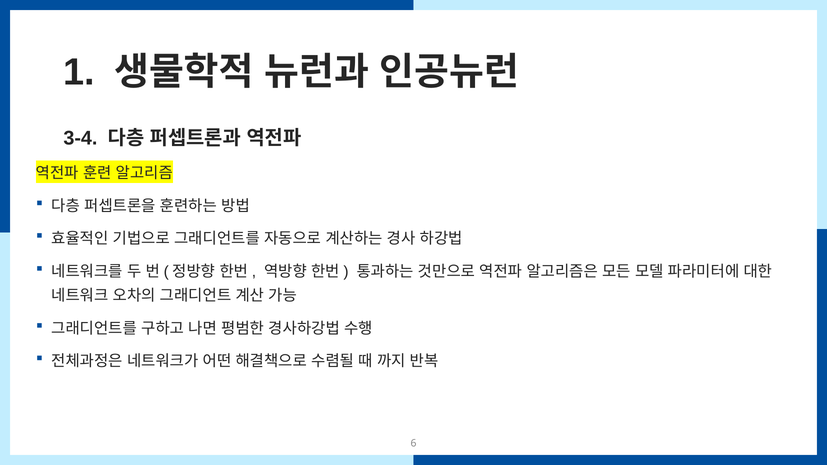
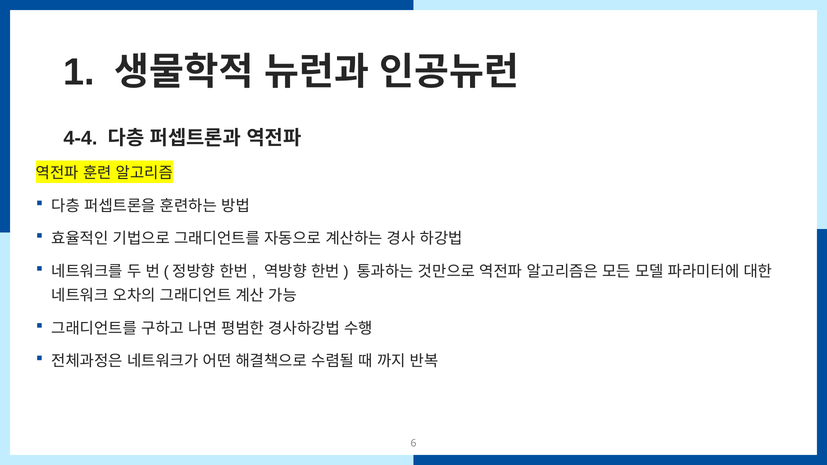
3-4: 3-4 -> 4-4 (80, 138)
